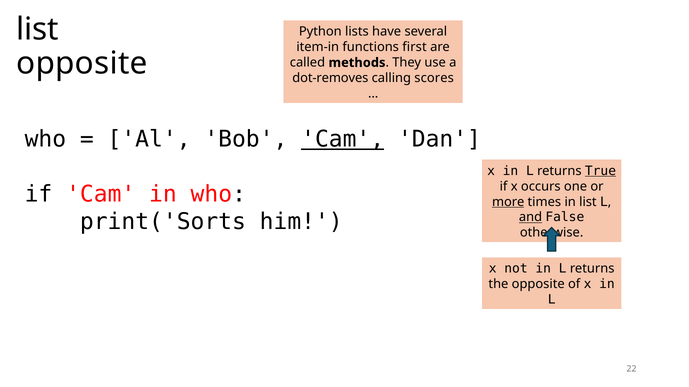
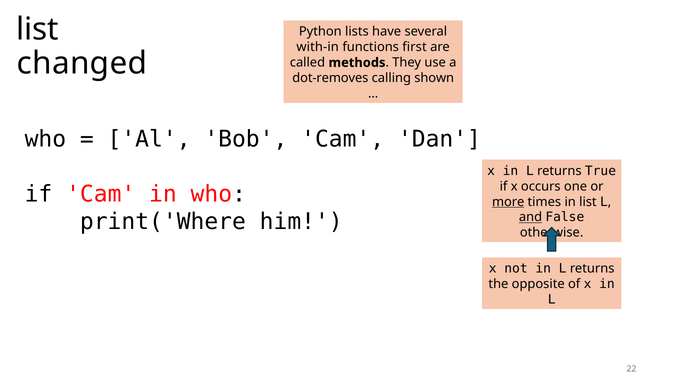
item-in: item-in -> with-in (318, 47)
opposite: opposite -> changed (82, 64)
scores: scores -> shown (434, 78)
Cam underline: present -> none (343, 140)
True underline: present -> none (601, 171)
print('Sorts: print('Sorts -> print('Where (163, 222)
